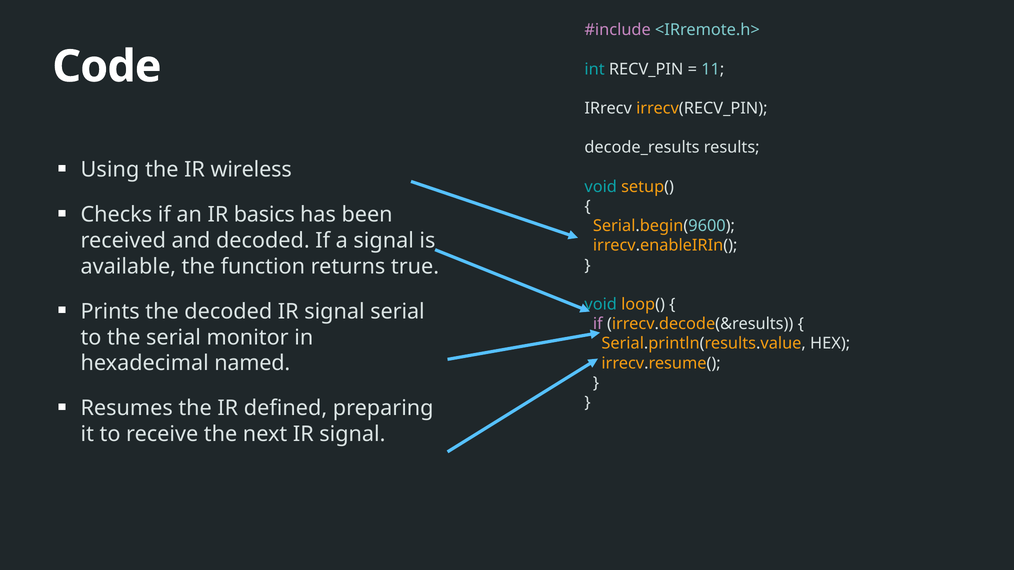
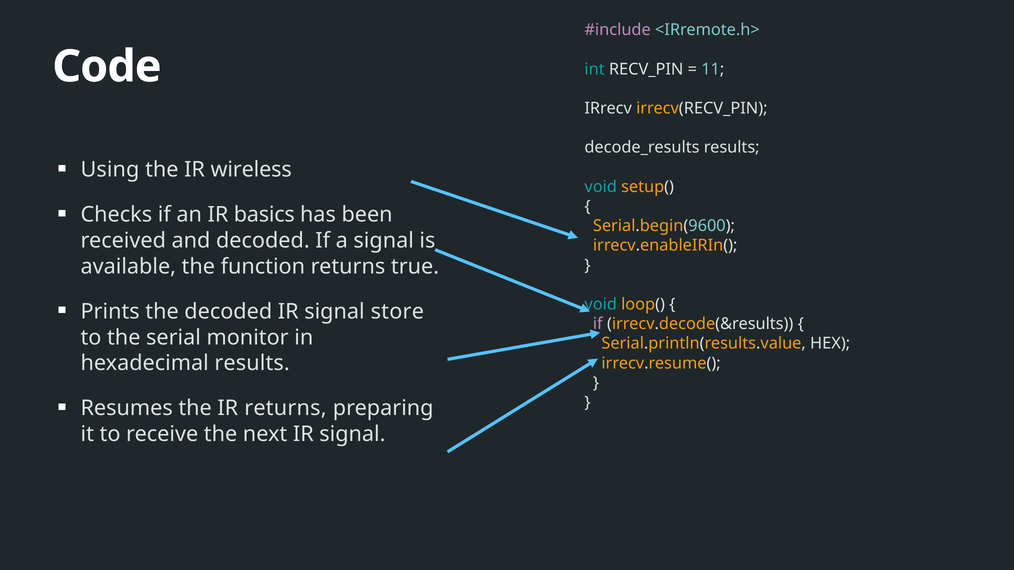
signal serial: serial -> store (397, 312)
hexadecimal named: named -> results (252, 364)
IR defined: defined -> returns (285, 409)
